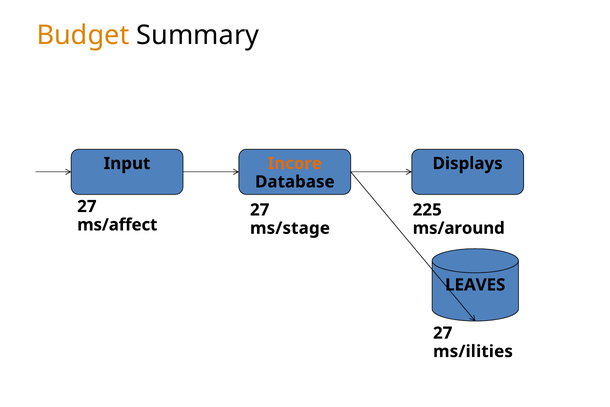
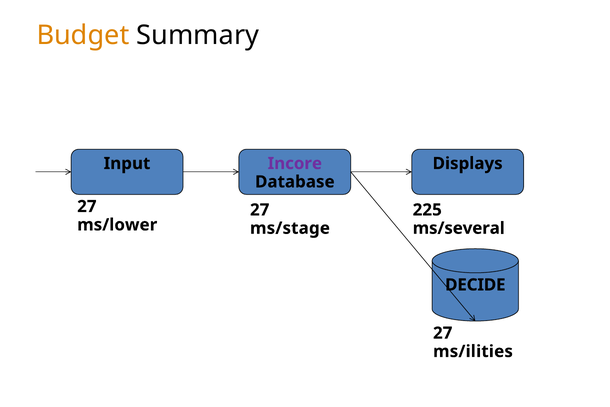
Incore colour: orange -> purple (295, 163)
ms/affect: ms/affect -> ms/lower (117, 225)
ms/around: ms/around -> ms/several (459, 228)
LEAVES: LEAVES -> DECIDE (475, 285)
